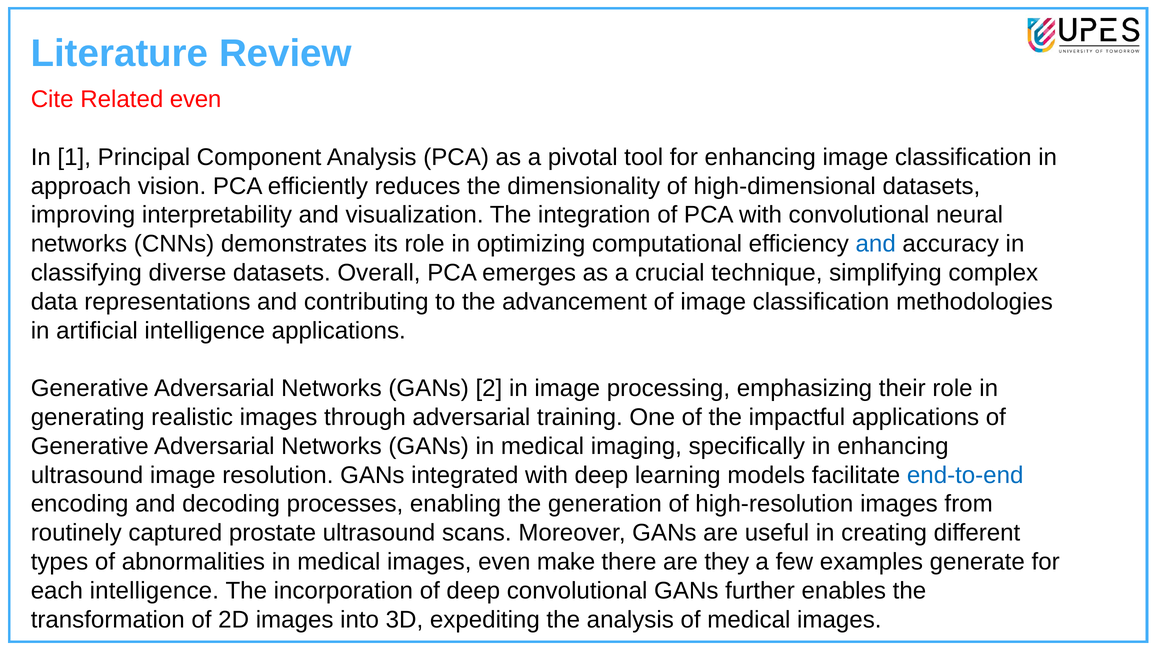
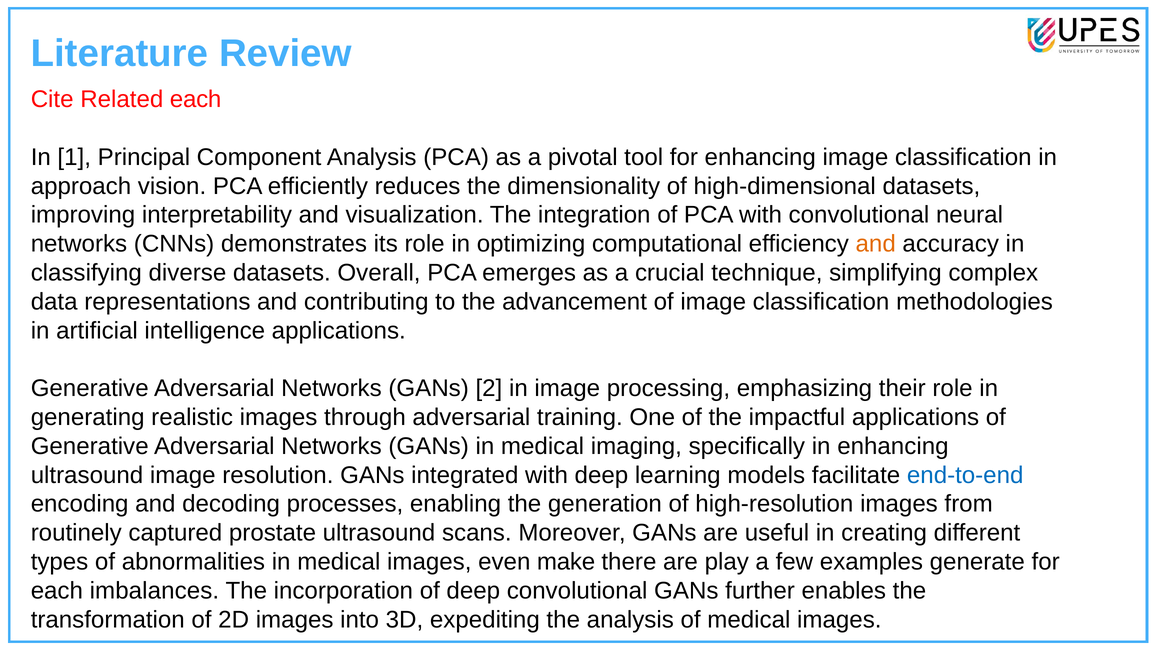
Related even: even -> each (196, 99)
and colour: blue -> orange (876, 244)
they: they -> play (727, 562)
each intelligence: intelligence -> imbalances (154, 591)
